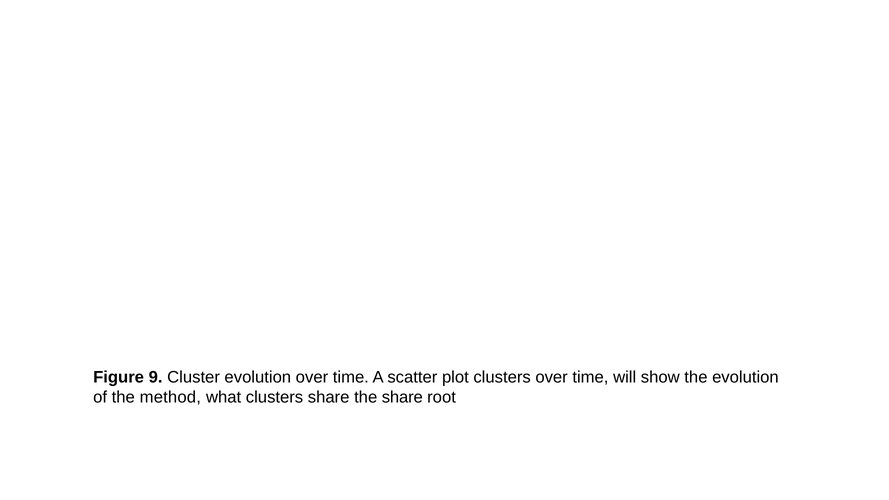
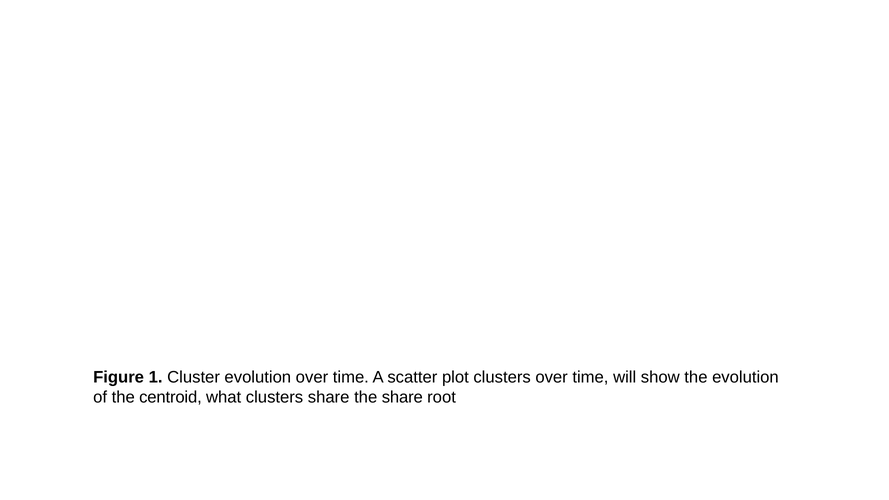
9: 9 -> 1 (156, 377)
method: method -> centroid (170, 397)
